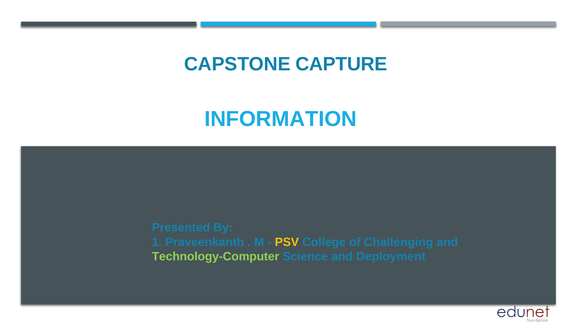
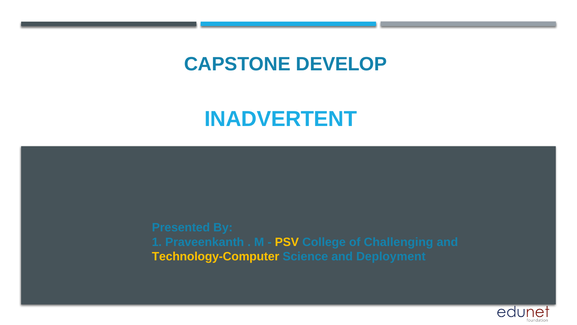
CAPTURE: CAPTURE -> DEVELOP (341, 64)
INFORMATION: INFORMATION -> INADVERTENT (281, 119)
Technology-Computer colour: light green -> yellow (216, 256)
